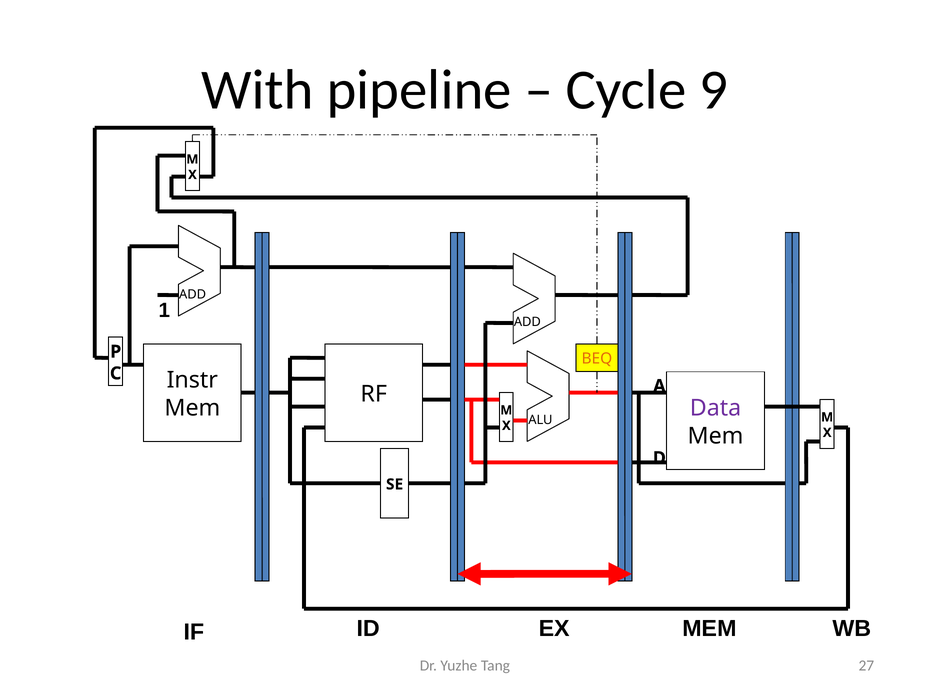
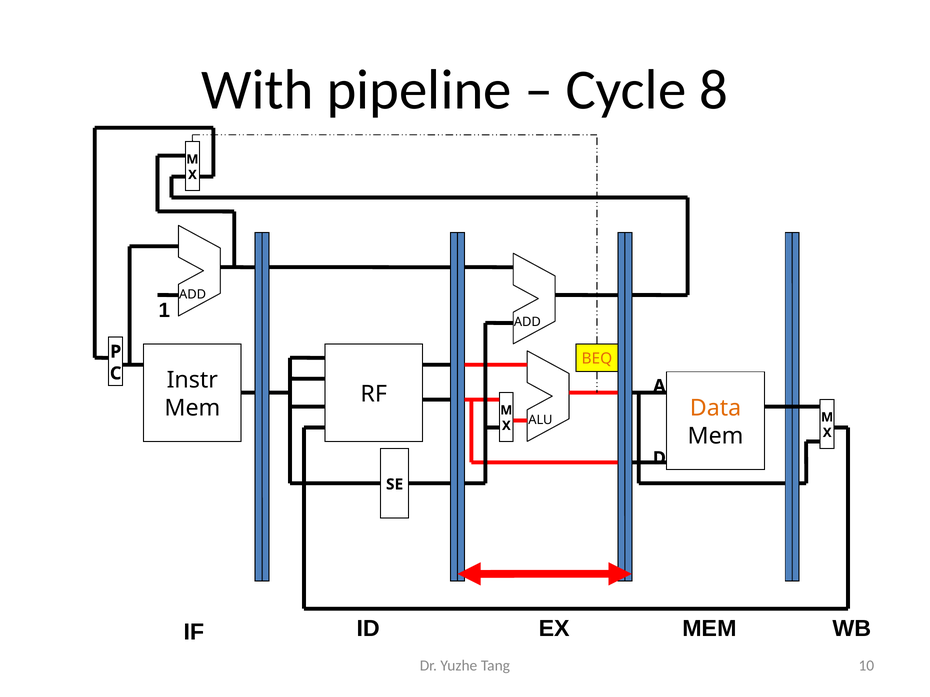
9: 9 -> 8 (713, 90)
Data colour: purple -> orange (716, 408)
27: 27 -> 10 (866, 666)
